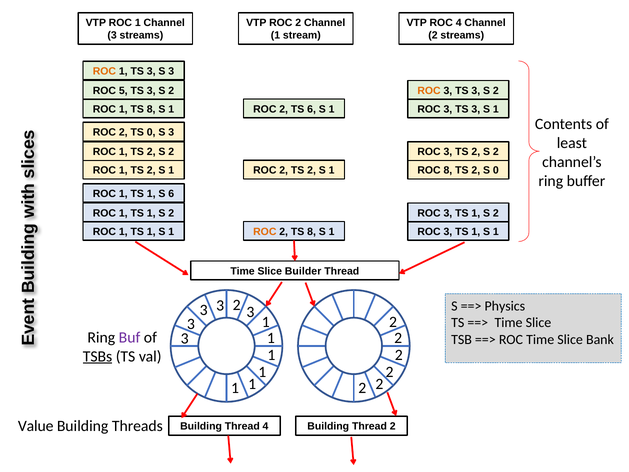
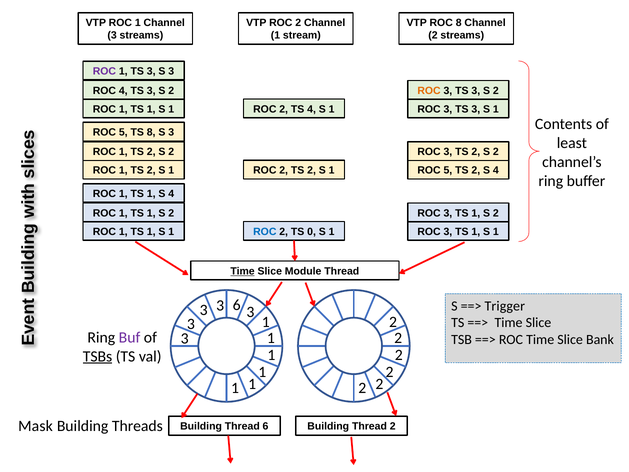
ROC 4: 4 -> 8 (459, 23)
ROC colour: orange -> purple (104, 71)
ROC 5: 5 -> 4 (123, 90)
8: 8 -> 1 (151, 109)
TS 6: 6 -> 4 (312, 109)
2: 2 -> 5 (123, 132)
TS 0: 0 -> 8 (151, 132)
8: 8 -> 5 (448, 170)
2 S 0: 0 -> 4 (496, 170)
1 S 6: 6 -> 4 (171, 194)
ROC colour: orange -> blue (265, 232)
2 TS 8: 8 -> 0 (312, 232)
Time underline: none -> present (243, 271)
Builder: Builder -> Module (303, 271)
Physics: Physics -> Trigger (505, 306)
2: 2 -> 6 (237, 305)
Value: Value -> Mask (36, 426)
Thread 4: 4 -> 6 (266, 426)
